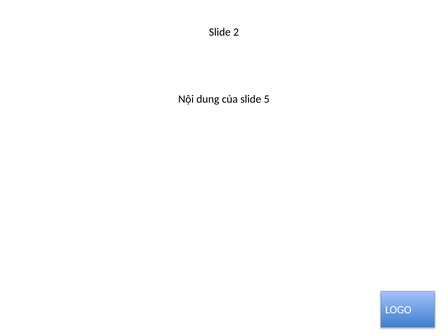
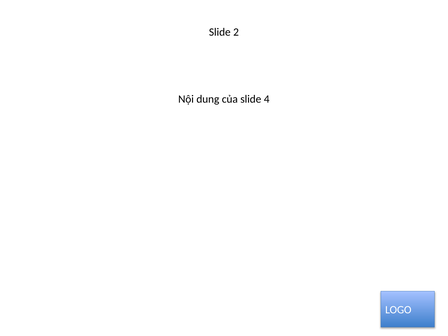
5: 5 -> 4 (267, 99)
